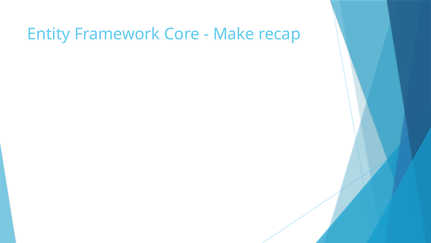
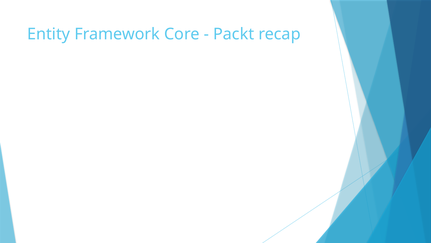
Make: Make -> Packt (234, 34)
